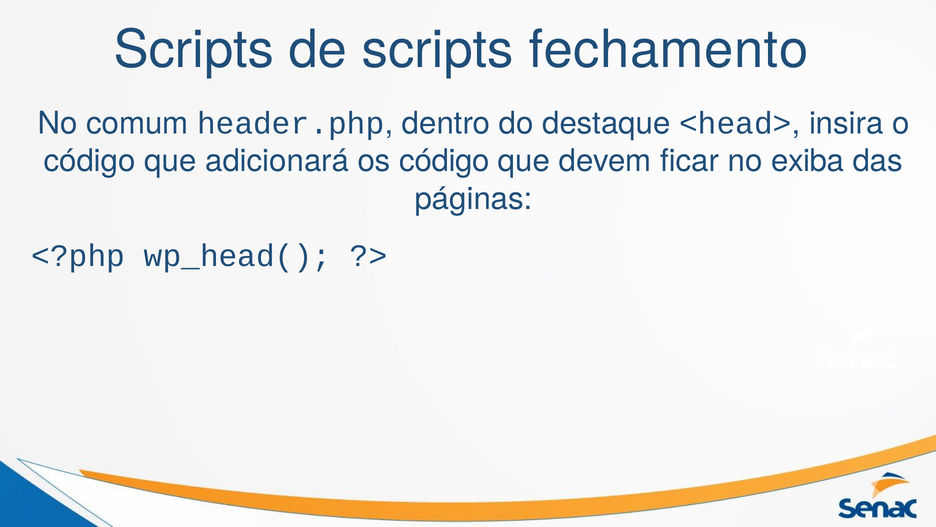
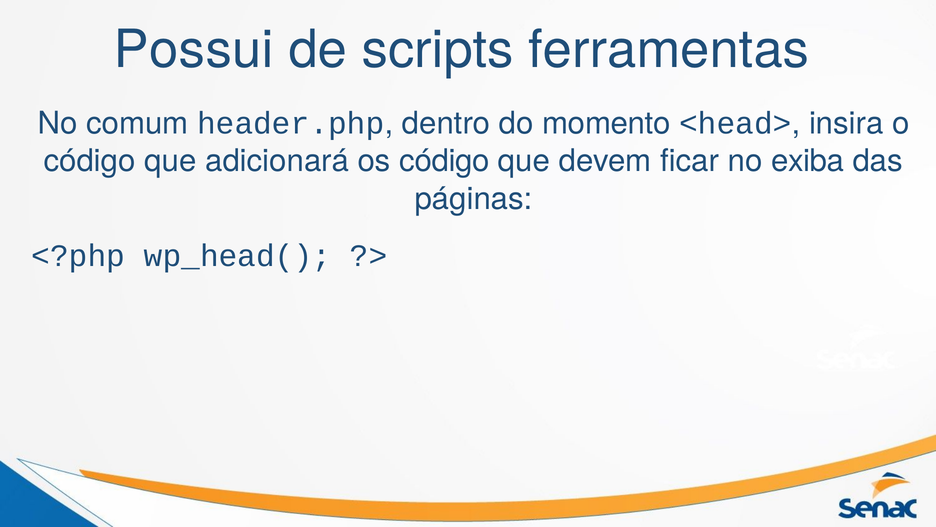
Scripts: Scripts -> Possui (194, 50)
fechamento: fechamento -> ferramentas (669, 50)
destaque: destaque -> momento (606, 124)
